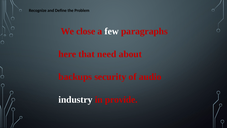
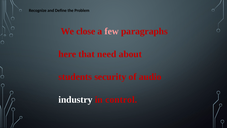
few colour: white -> pink (112, 31)
backups: backups -> students (75, 77)
provide: provide -> control (121, 99)
